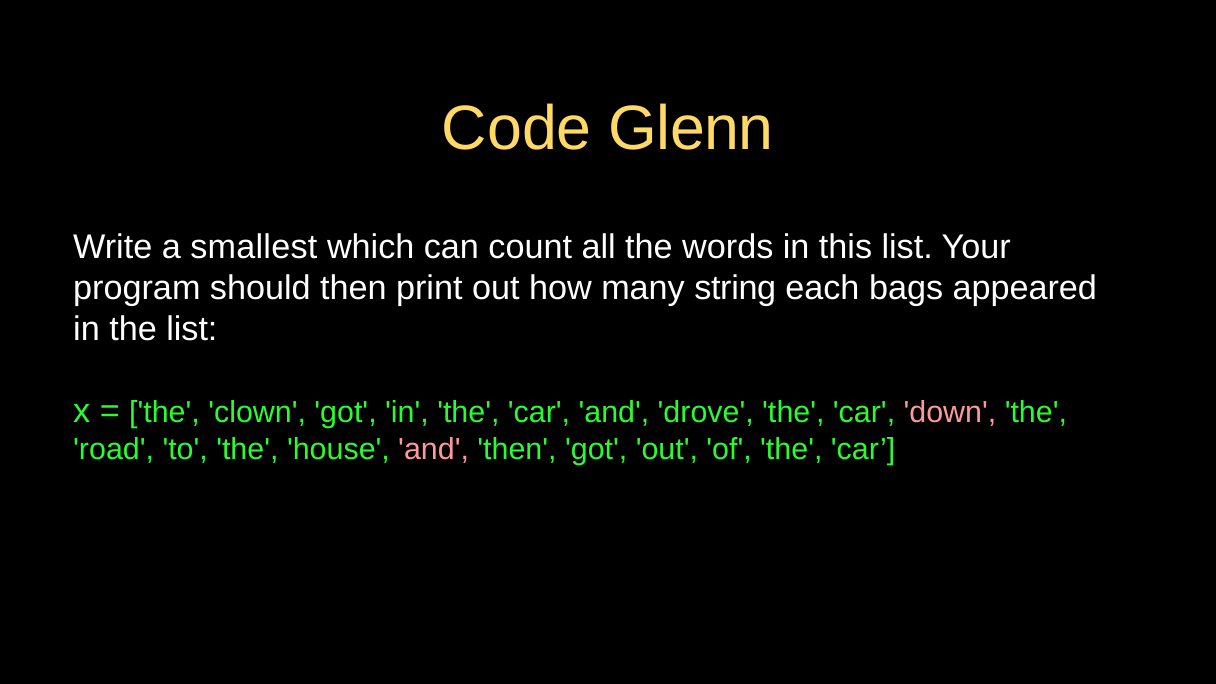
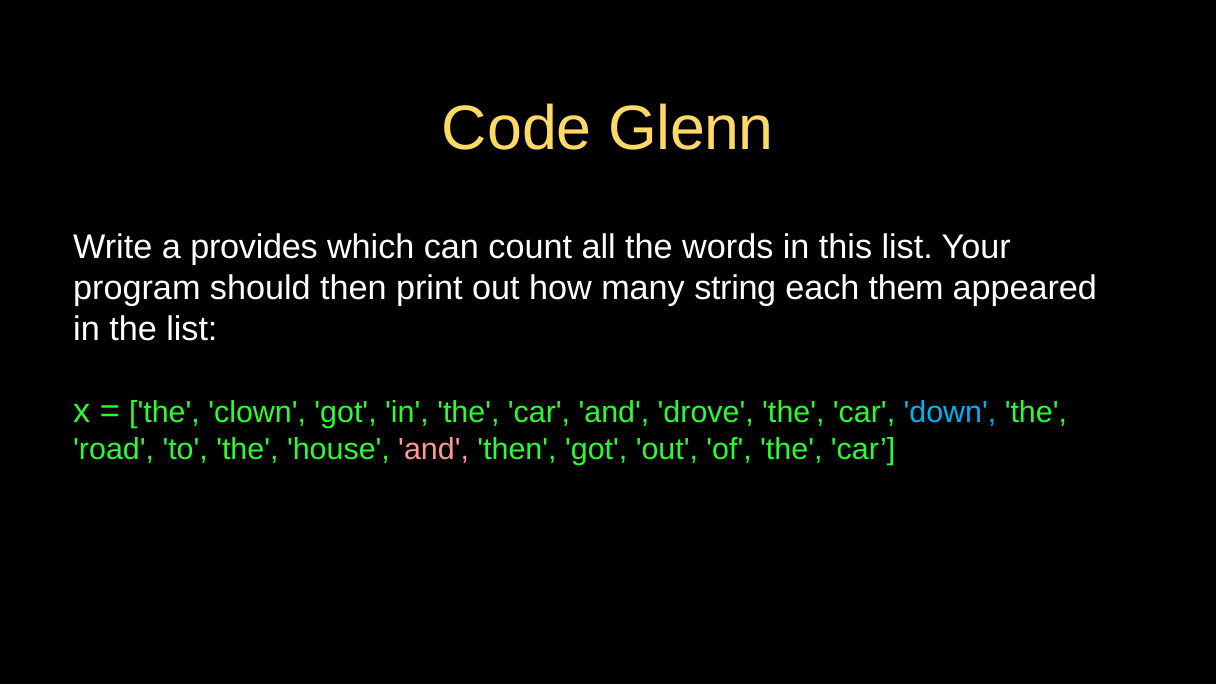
smallest: smallest -> provides (254, 247)
bags: bags -> them (906, 288)
down colour: pink -> light blue (950, 412)
